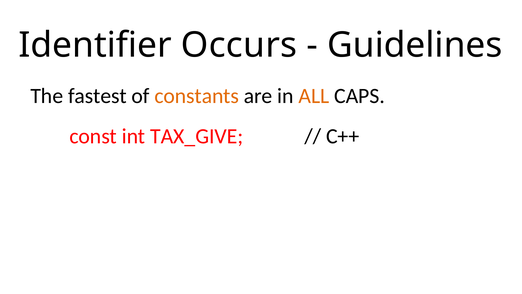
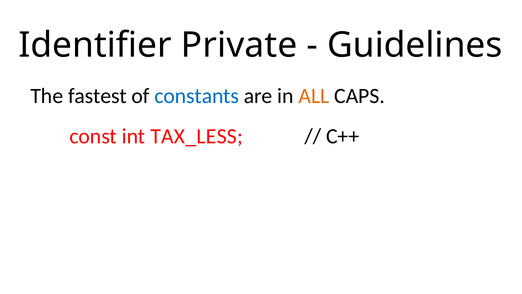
Occurs: Occurs -> Private (239, 45)
constants colour: orange -> blue (197, 96)
TAX_GIVE: TAX_GIVE -> TAX_LESS (197, 136)
